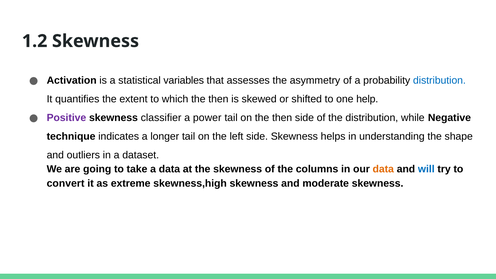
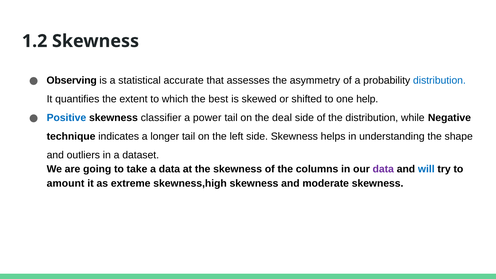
Activation: Activation -> Observing (72, 81)
variables: variables -> accurate (184, 81)
which the then: then -> best (218, 99)
Positive colour: purple -> blue (66, 118)
on the then: then -> deal (282, 118)
data colour: orange -> purple (383, 169)
convert: convert -> amount (66, 183)
